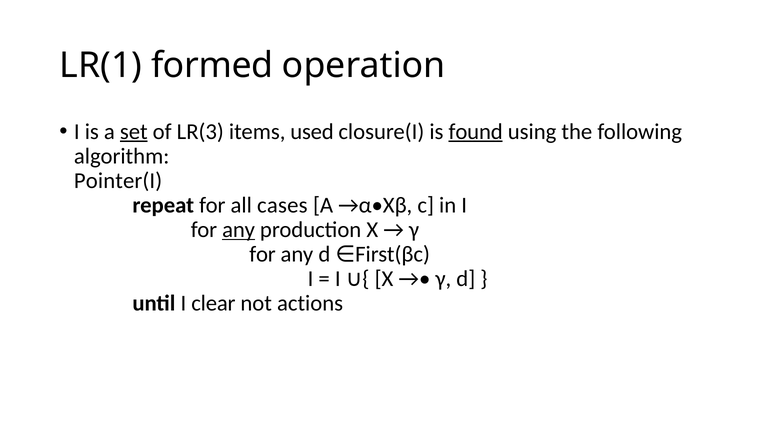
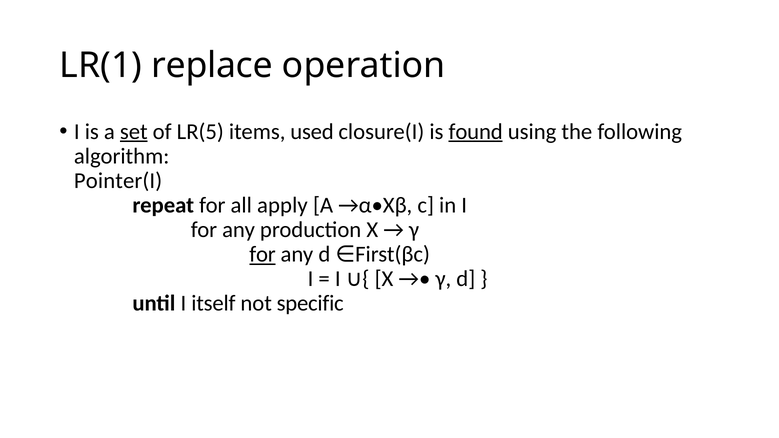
formed: formed -> replace (212, 65)
LR(3: LR(3 -> LR(5 (200, 132)
cases: cases -> apply (282, 205)
any underline: present -> none (239, 230)
for underline: none -> present (263, 254)
clear: clear -> itself (213, 304)
actions: actions -> specific (310, 304)
